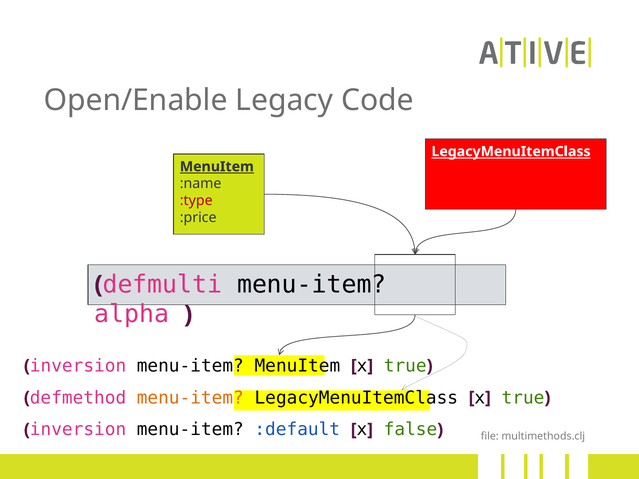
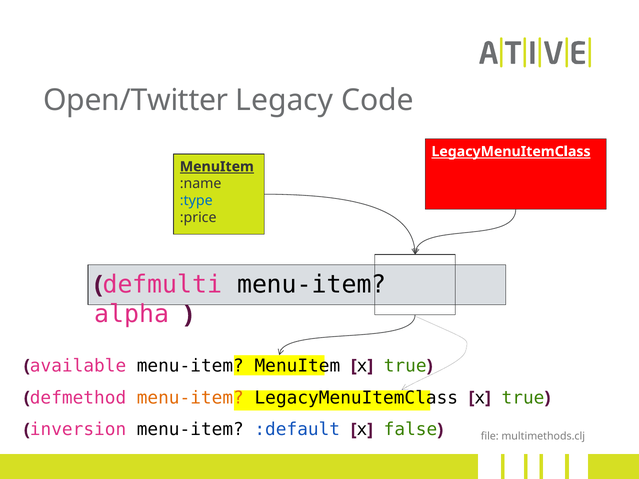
Open/Enable: Open/Enable -> Open/Twitter (136, 101)
:type colour: red -> blue (196, 201)
inversion: inversion -> available (78, 366)
